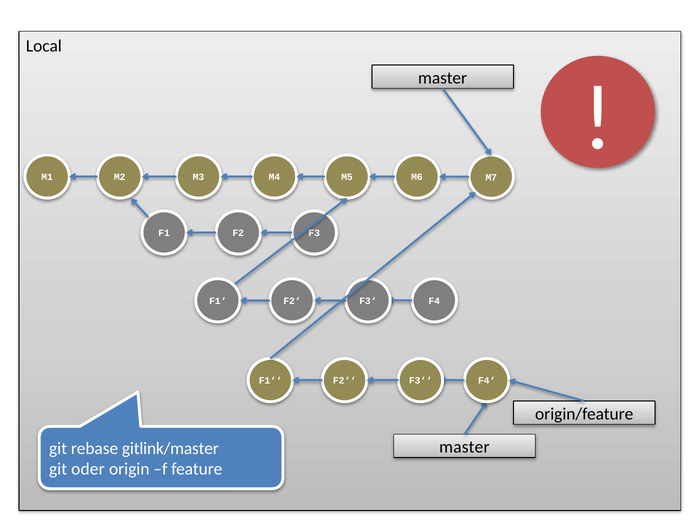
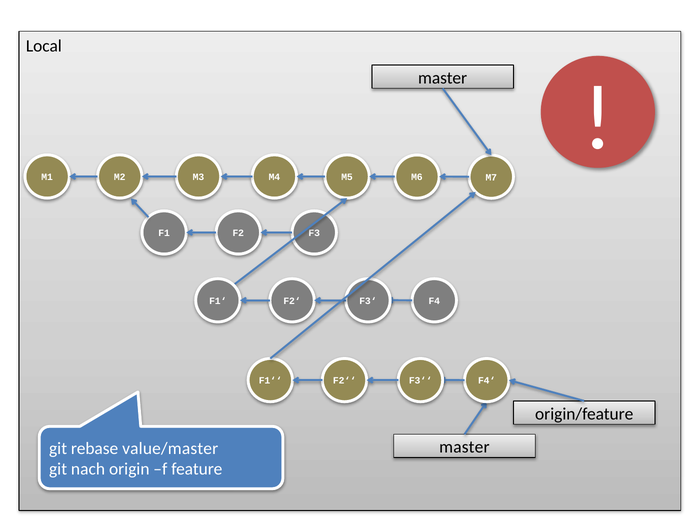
gitlink/master: gitlink/master -> value/master (170, 449)
oder: oder -> nach (88, 469)
